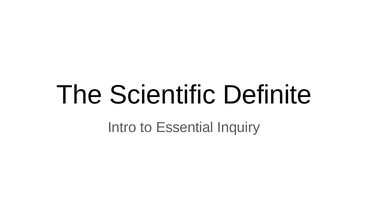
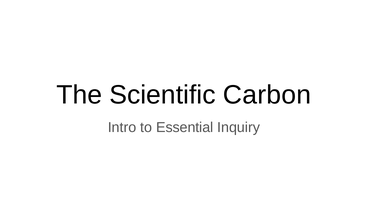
Definite: Definite -> Carbon (267, 95)
